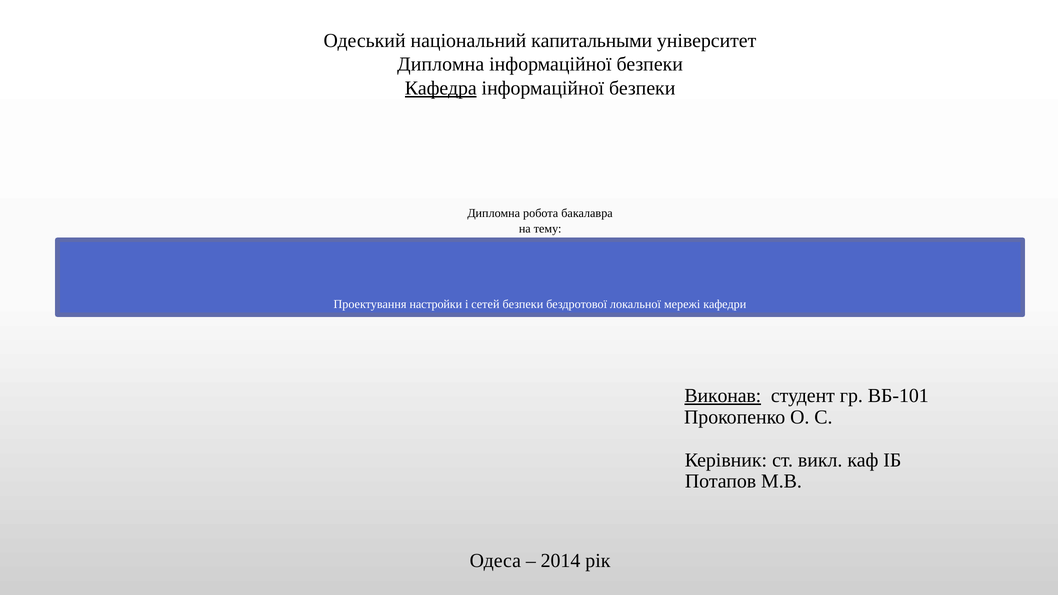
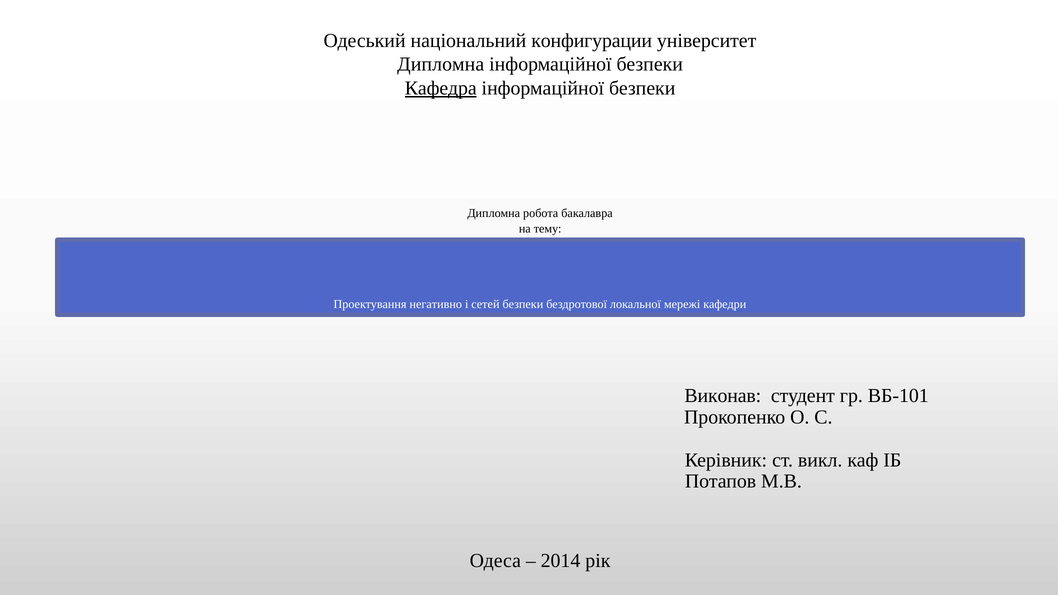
капитальными: капитальными -> конфигурации (592, 41)
настройки: настройки -> негативно (436, 304)
Виконав underline: present -> none (723, 396)
